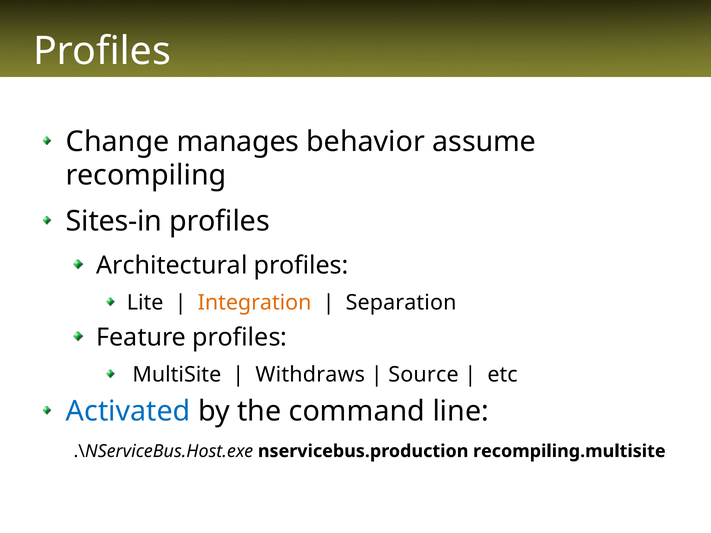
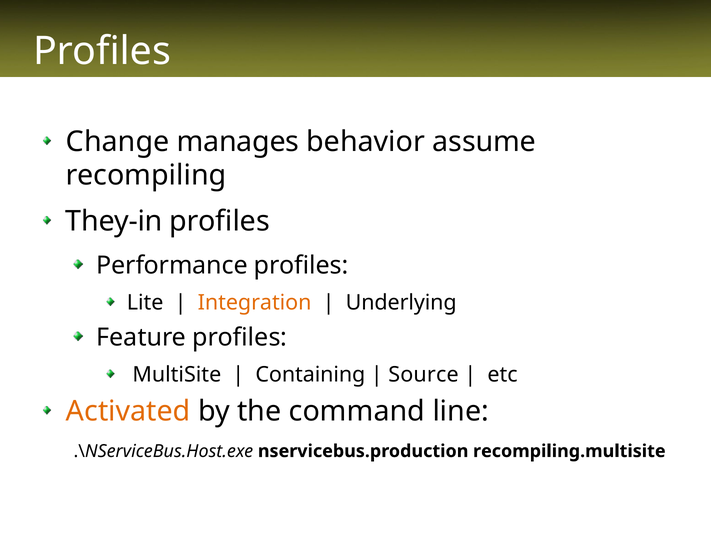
Sites-in: Sites-in -> They-in (114, 221)
Architectural: Architectural -> Performance (172, 265)
Separation: Separation -> Underlying (401, 303)
Withdraws: Withdraws -> Containing (310, 375)
Activated colour: blue -> orange (128, 412)
